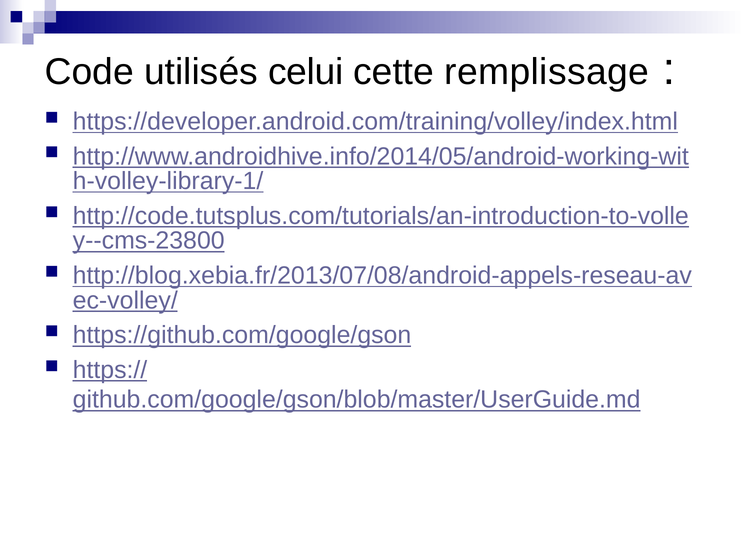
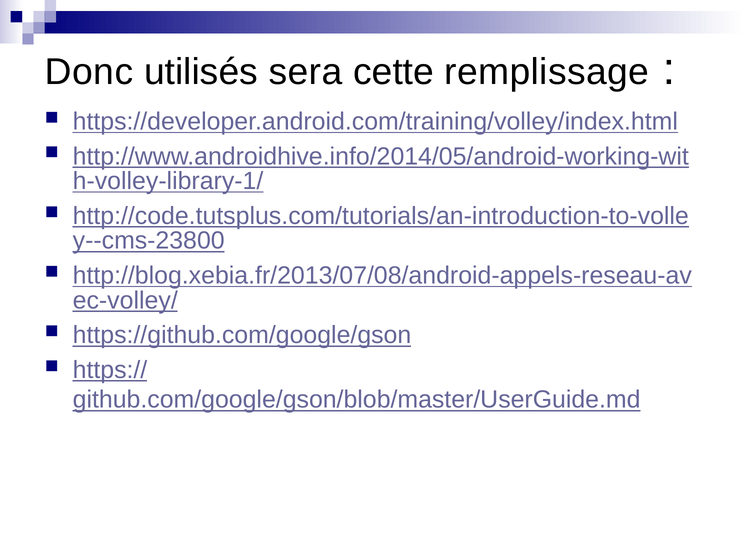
Code: Code -> Donc (89, 72)
celui: celui -> sera (305, 72)
